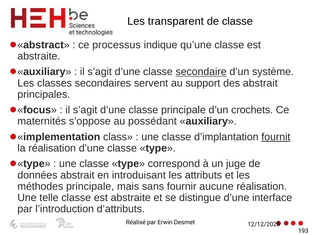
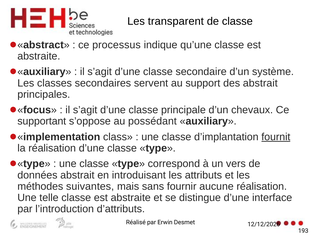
secondaire underline: present -> none (201, 72)
crochets: crochets -> chevaux (252, 110)
maternités: maternités -> supportant (42, 121)
juge: juge -> vers (236, 164)
méthodes principale: principale -> suivantes (90, 186)
